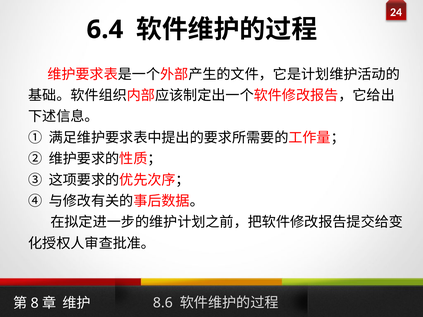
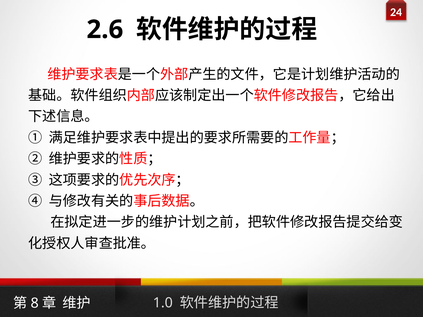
6.4: 6.4 -> 2.6 (105, 30)
8.6: 8.6 -> 1.0 (163, 303)
